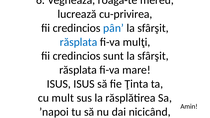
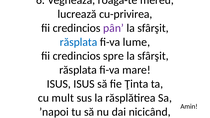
pânʼ colour: blue -> purple (114, 28)
mulţi: mulţi -> lume (136, 42)
sunt: sunt -> spre (113, 56)
